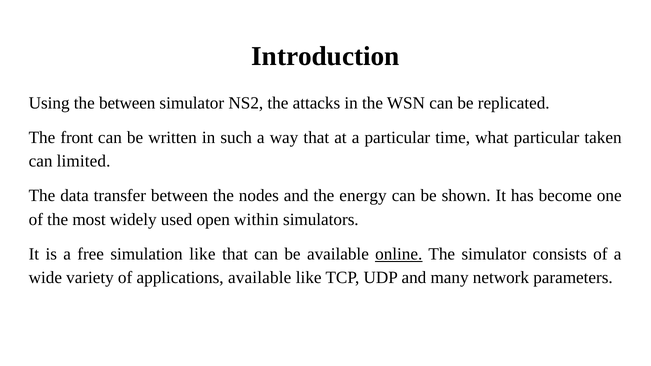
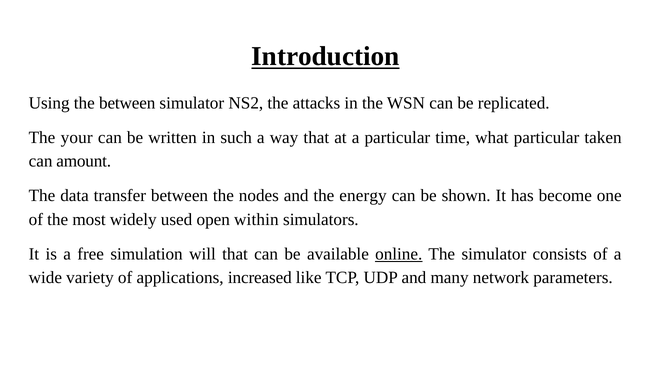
Introduction underline: none -> present (325, 56)
front: front -> your (77, 138)
limited: limited -> amount (84, 161)
simulation like: like -> will (202, 254)
applications available: available -> increased (260, 278)
